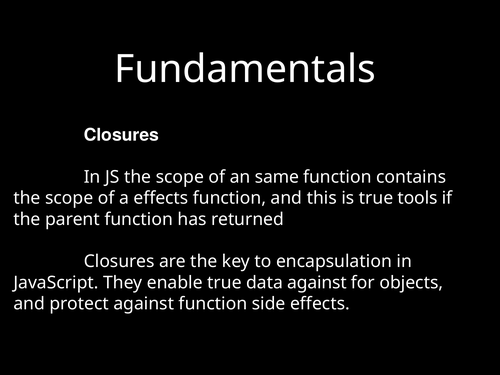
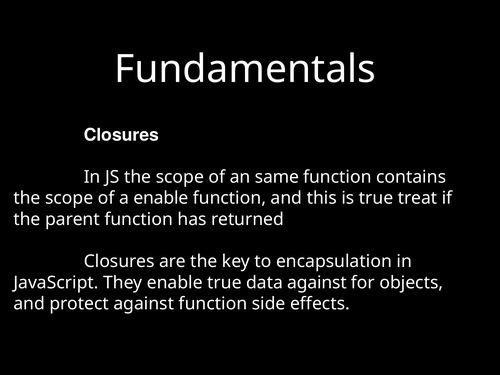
a effects: effects -> enable (161, 198)
tools: tools -> treat (418, 198)
